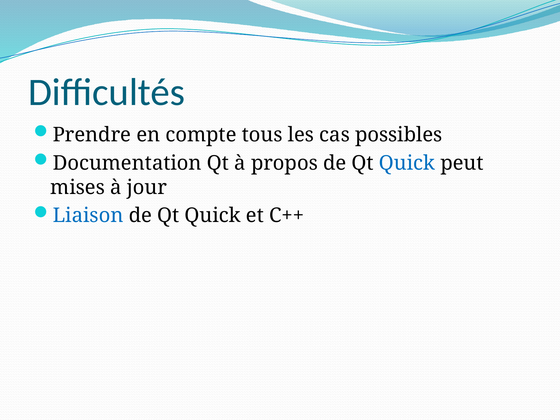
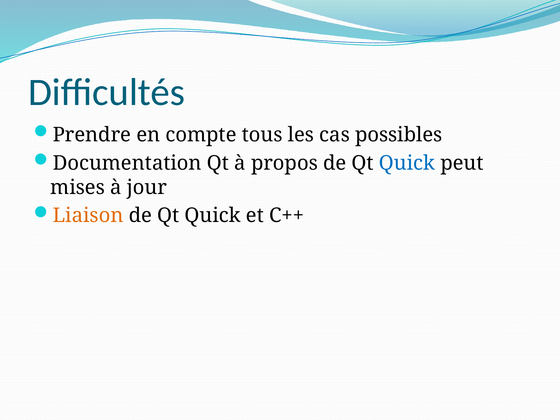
Liaison colour: blue -> orange (88, 216)
